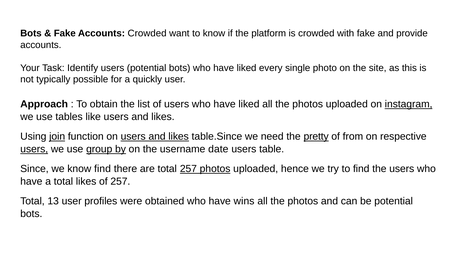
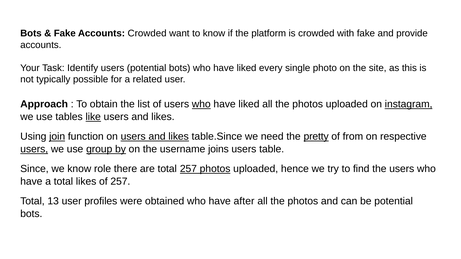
quickly: quickly -> related (147, 80)
who underline: none -> present (201, 104)
like underline: none -> present (93, 117)
date: date -> joins (218, 149)
know find: find -> role (103, 169)
wins: wins -> after (244, 201)
